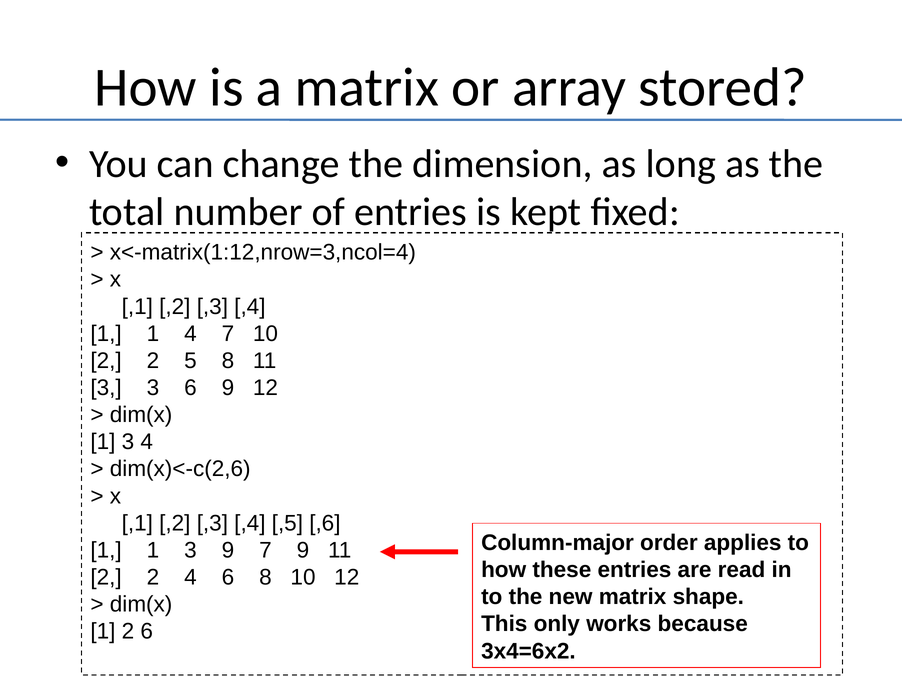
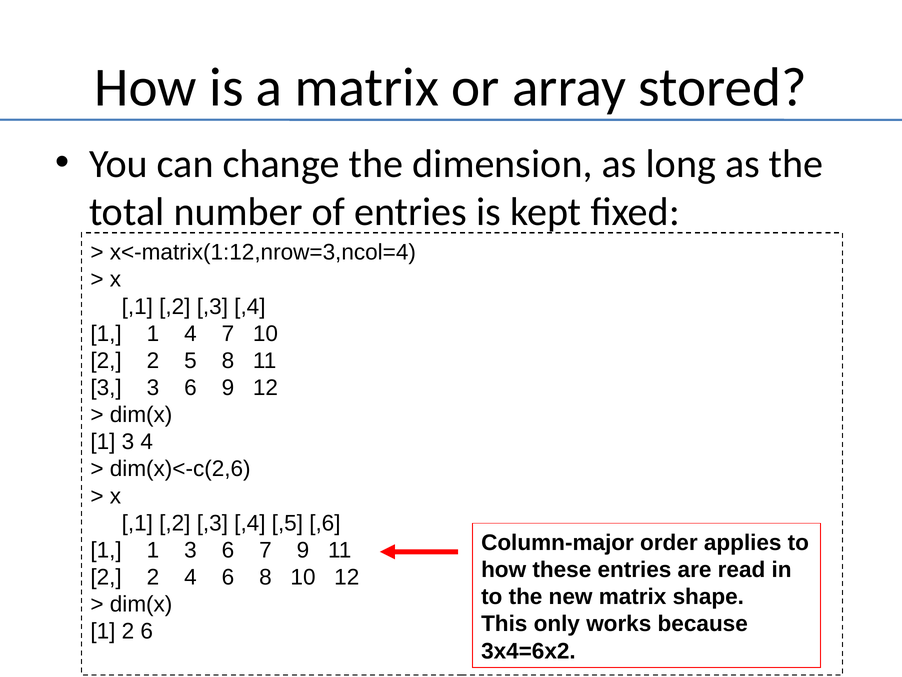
1 3 9: 9 -> 6 (228, 550)
